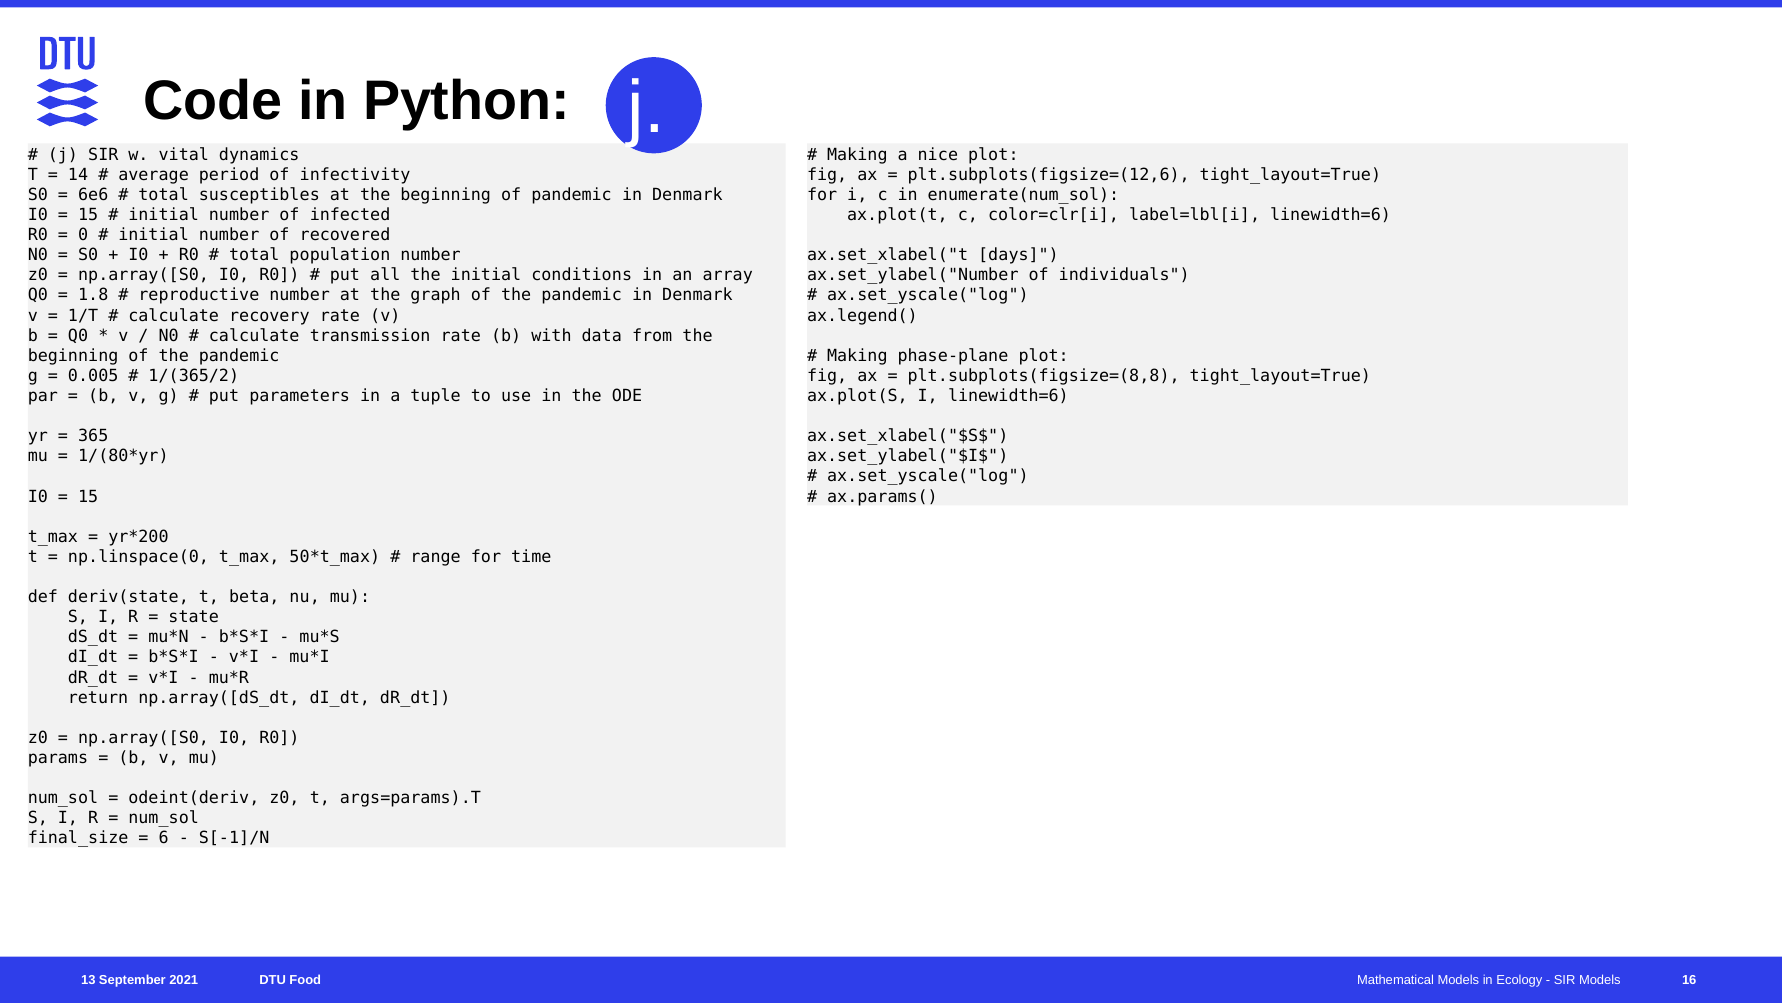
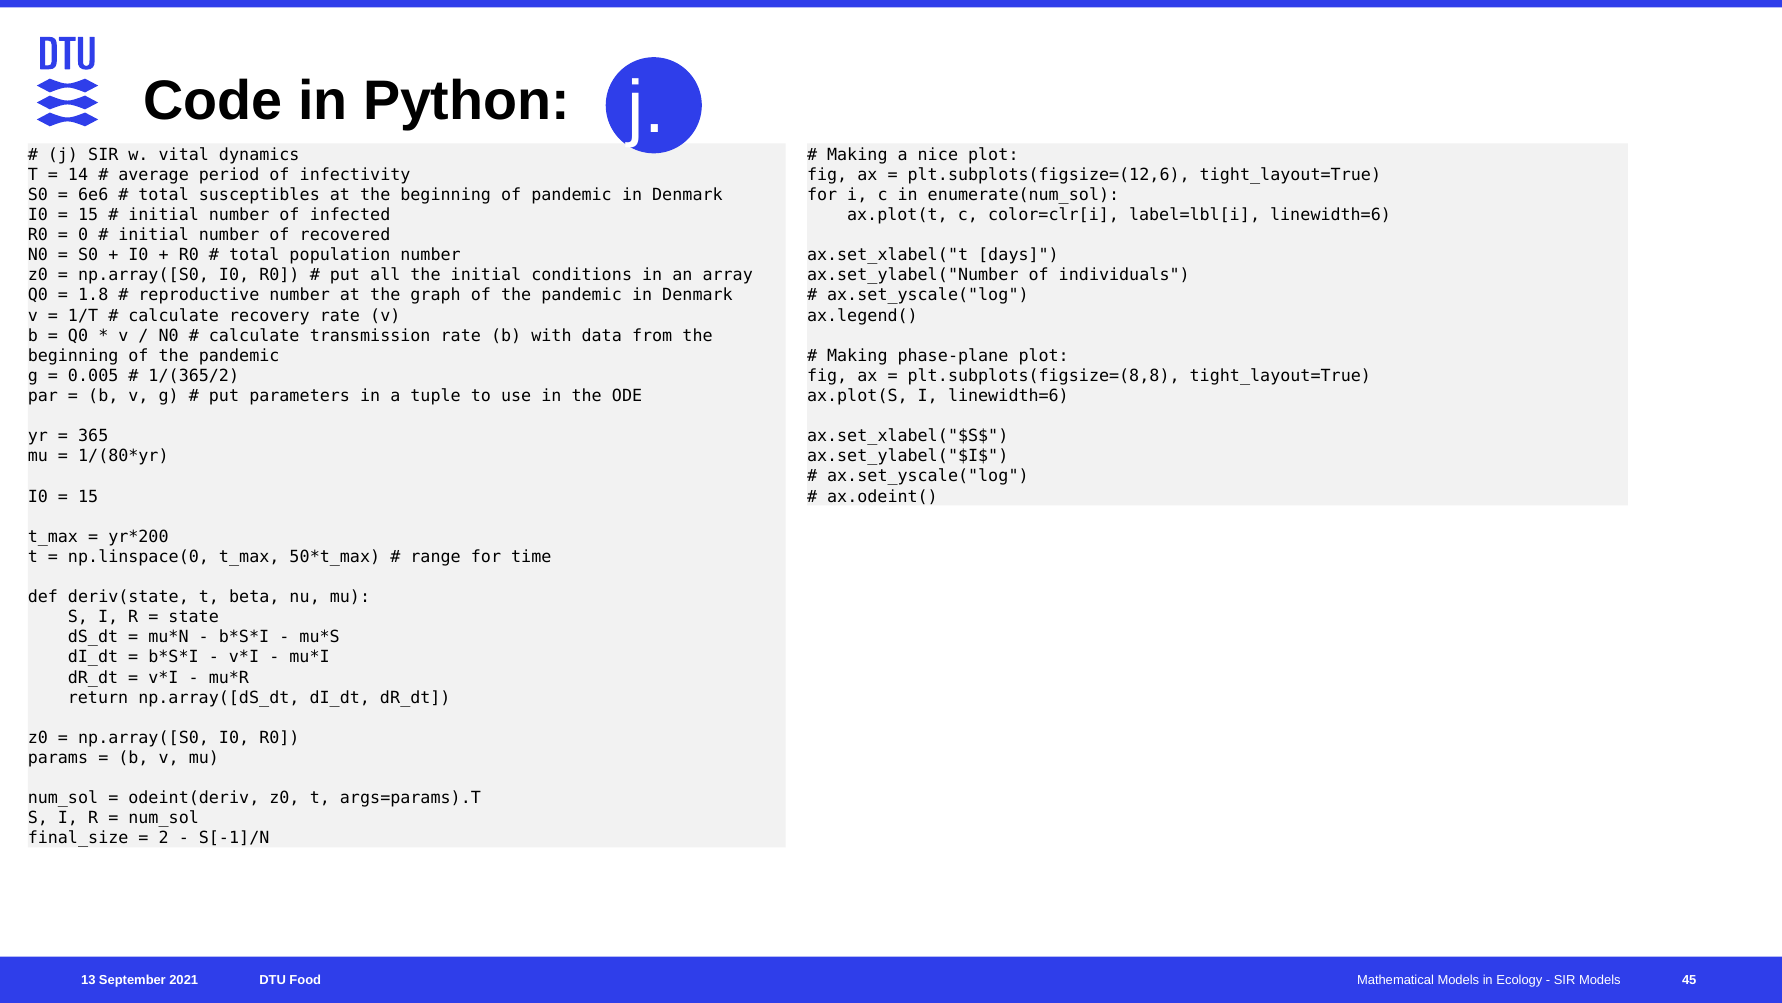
ax.params(: ax.params( -> ax.odeint( (882, 496)
6: 6 -> 2 (164, 838)
16: 16 -> 45 (1689, 980)
